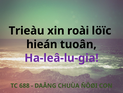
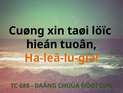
Trieàu: Trieàu -> Cuøng (27, 30)
roài: roài -> taøi (78, 30)
Ha-leâ-lu-gia colour: purple -> orange (61, 58)
